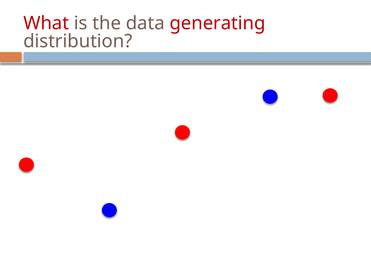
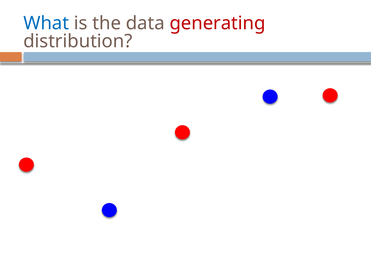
What colour: red -> blue (46, 23)
